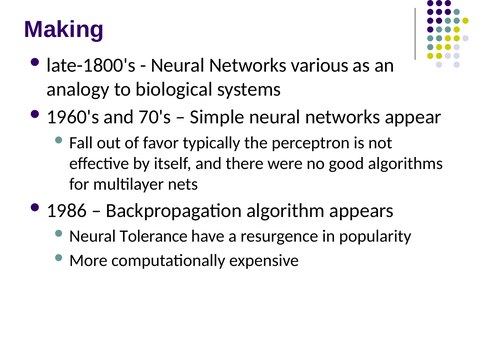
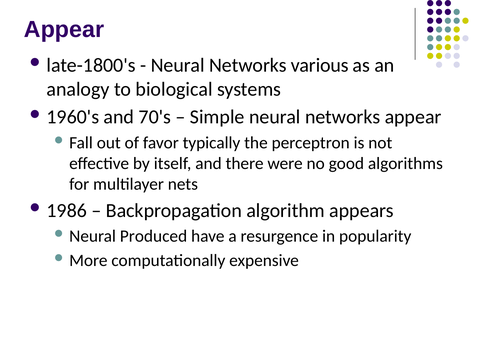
Making: Making -> Appear (64, 30)
Tolerance: Tolerance -> Produced (154, 236)
